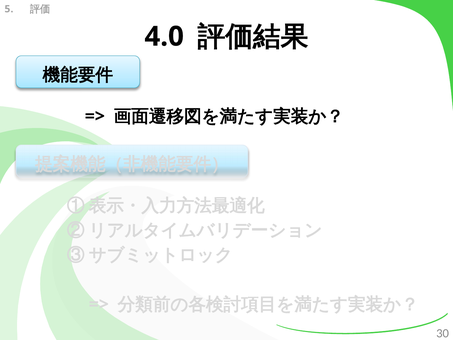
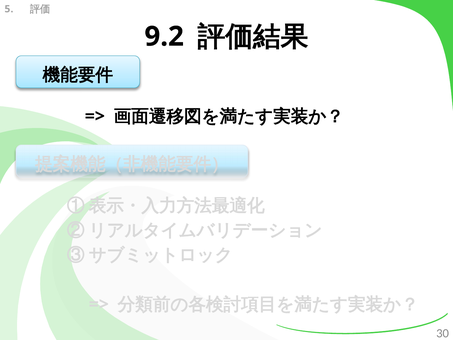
4.0: 4.0 -> 9.2 (164, 36)
